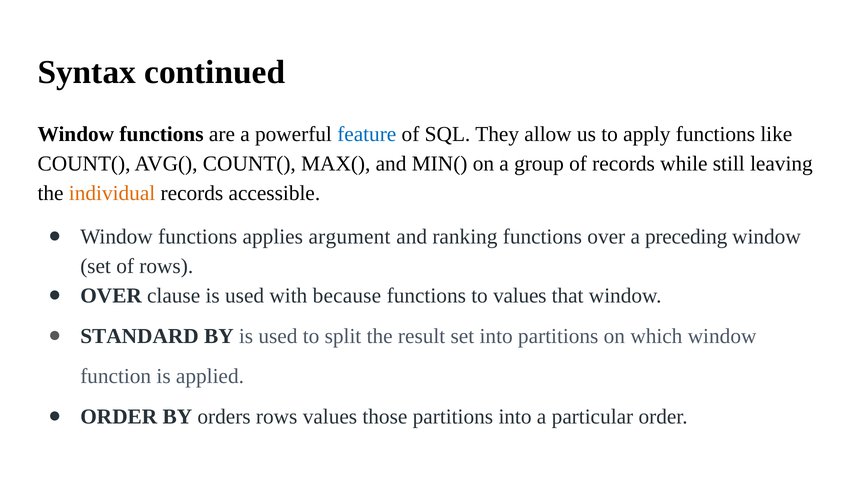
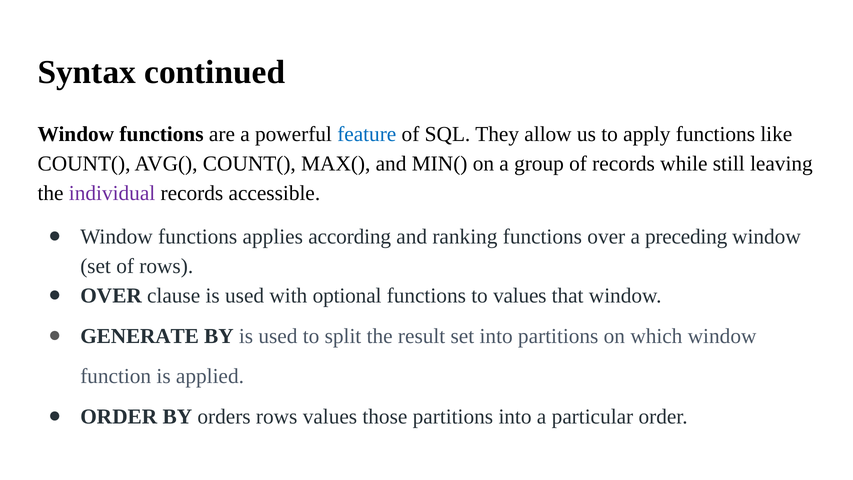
individual colour: orange -> purple (112, 193)
argument: argument -> according (350, 237)
because: because -> optional (347, 295)
STANDARD: STANDARD -> GENERATE (140, 336)
